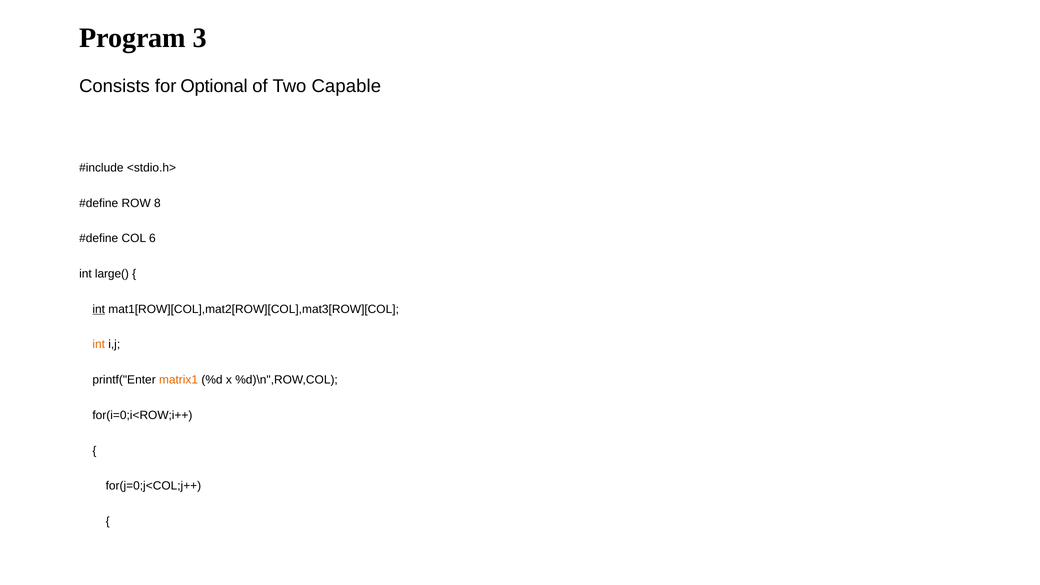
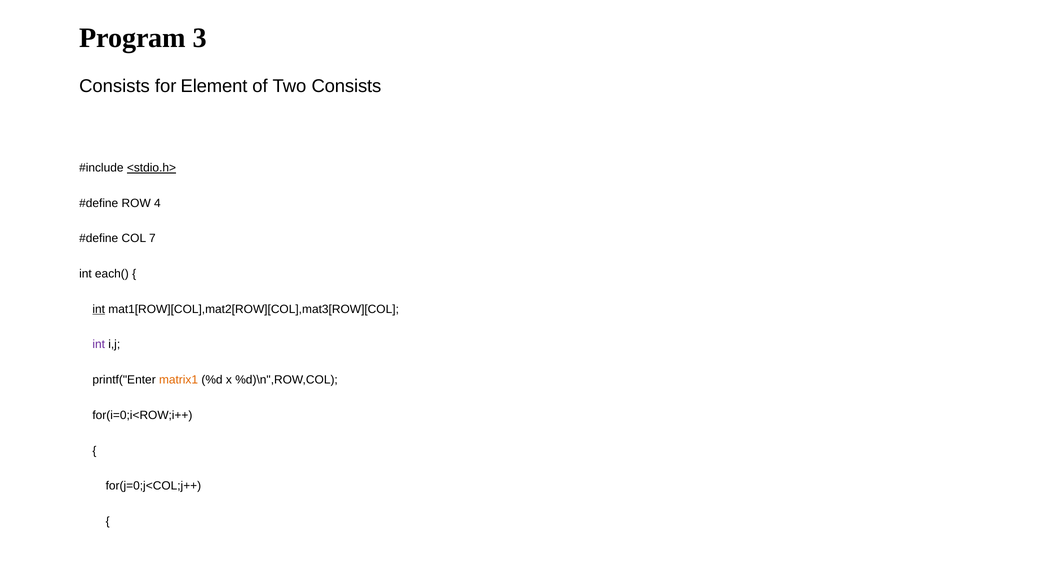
Optional: Optional -> Element (214, 86)
Two Capable: Capable -> Consists (346, 86)
<stdio.h> underline: none -> present (151, 168)
8: 8 -> 4 (157, 203)
6: 6 -> 7 (152, 239)
large(: large( -> each( (112, 274)
int colour: orange -> purple (99, 345)
